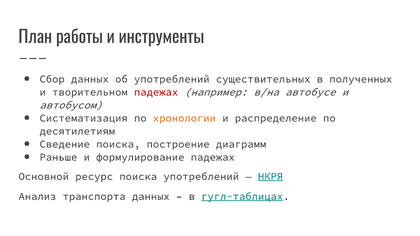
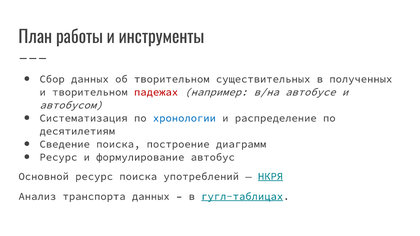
об употреблений: употреблений -> творительном (172, 79)
хронологии colour: orange -> blue (184, 118)
Раньше: Раньше -> Ресурс (58, 157)
формулирование падежах: падежах -> автобус (213, 157)
